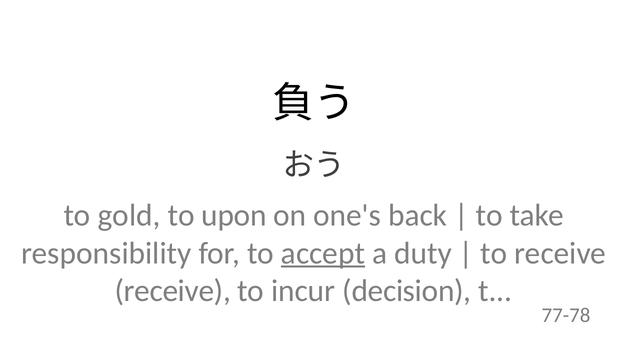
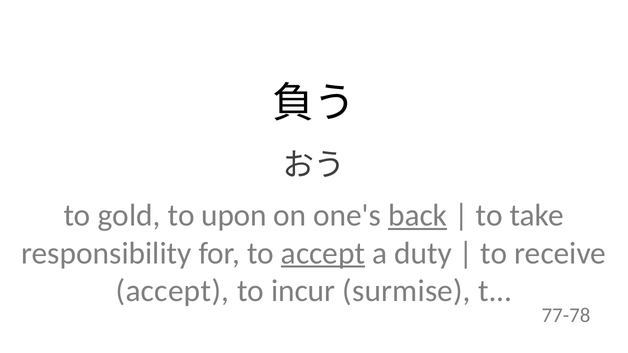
back underline: none -> present (418, 216)
receive: receive -> accept (172, 291)
decision: decision -> surmise (407, 291)
